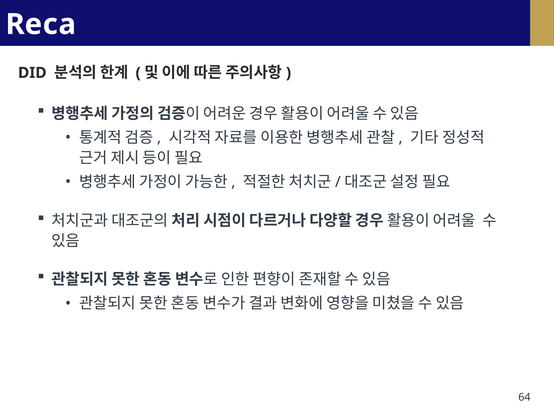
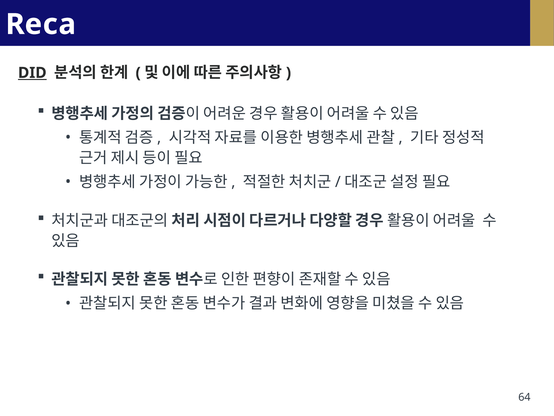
DID underline: none -> present (32, 73)
